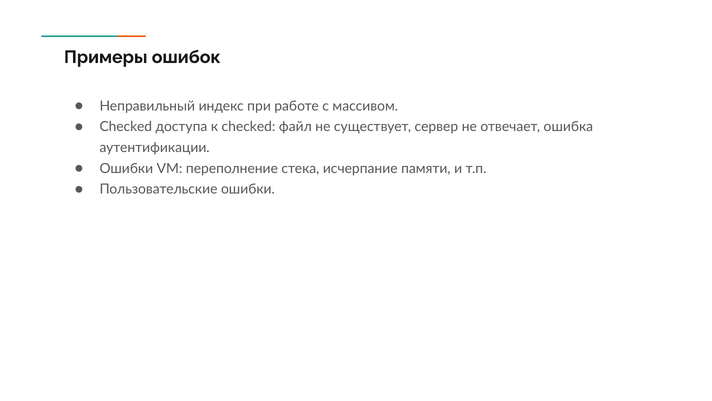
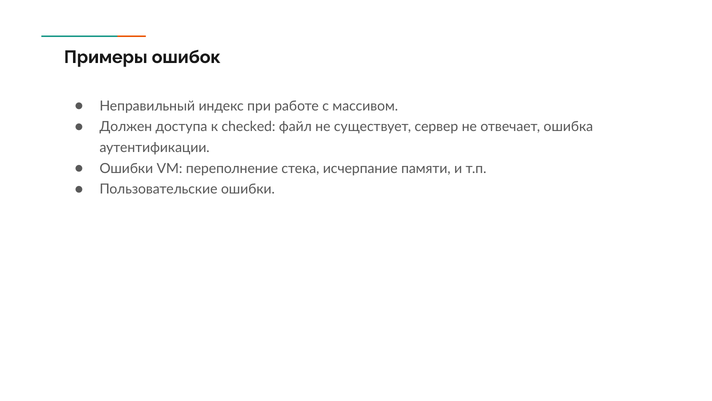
Checked: Checked -> Должен (126, 127)
